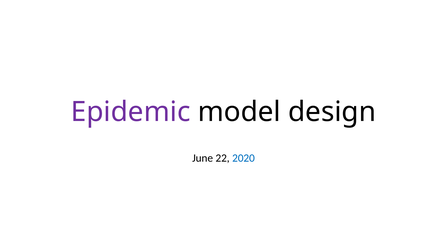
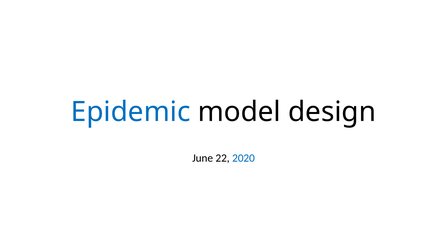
Epidemic colour: purple -> blue (131, 112)
